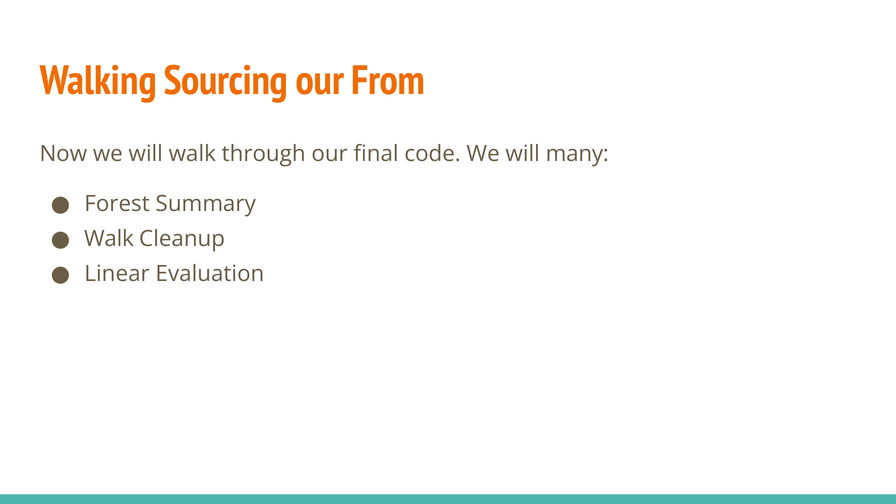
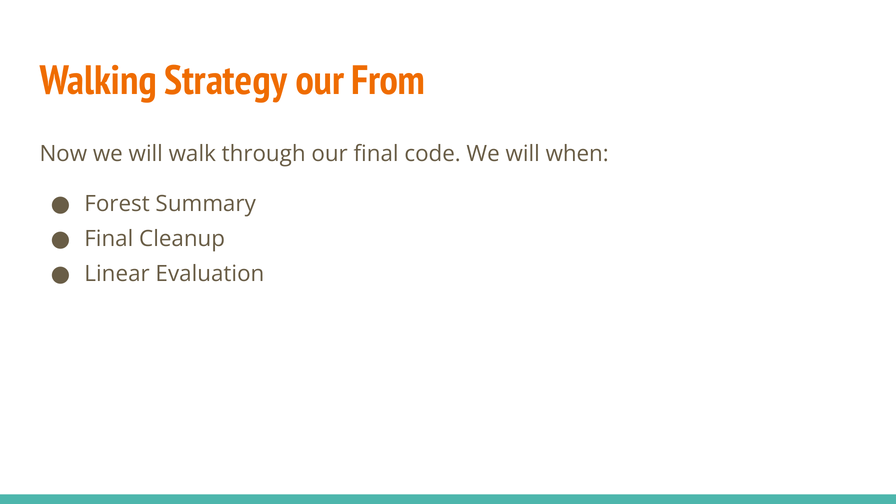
Sourcing: Sourcing -> Strategy (226, 81)
many: many -> when (577, 154)
Walk: Walk -> Final (109, 239)
